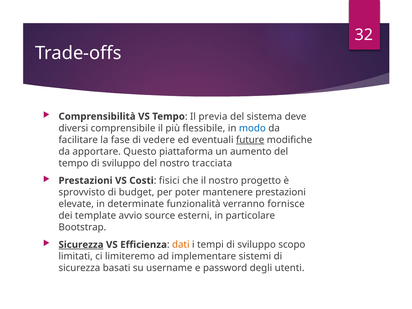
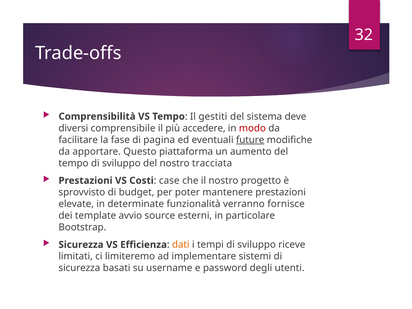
previa: previa -> gestiti (213, 116)
flessibile: flessibile -> accedere (204, 128)
modo colour: blue -> red (252, 128)
vedere: vedere -> pagina (159, 140)
fisici: fisici -> case (169, 181)
Sicurezza underline: present -> none (81, 245)
scopo: scopo -> riceve (292, 245)
